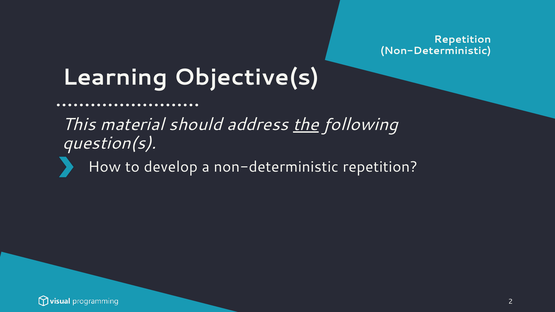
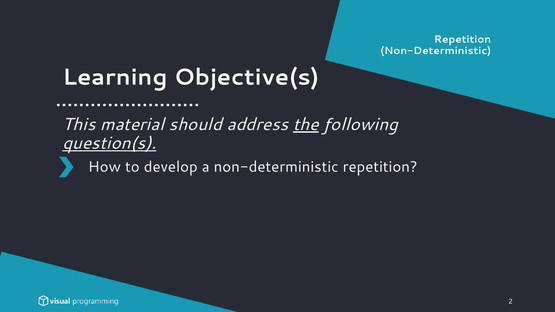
question(s underline: none -> present (109, 143)
